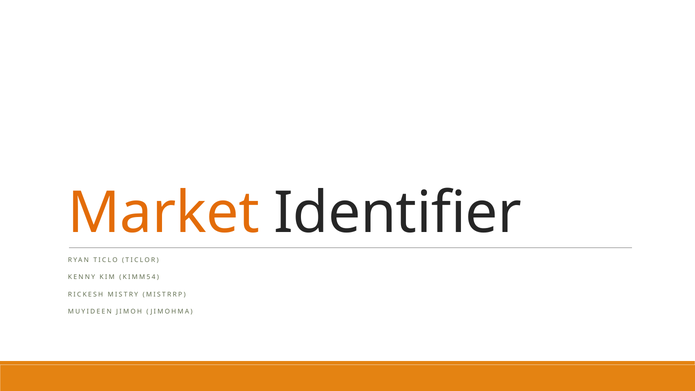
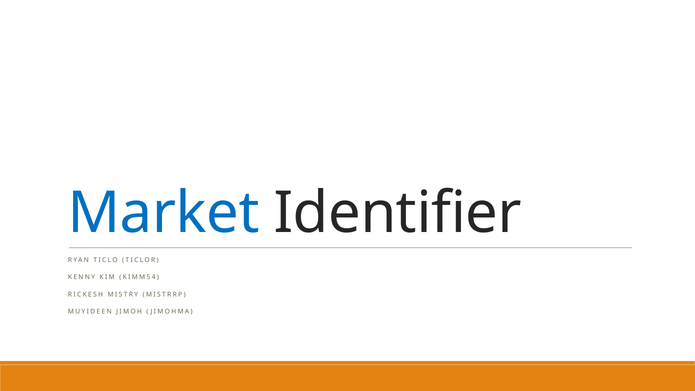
Market colour: orange -> blue (164, 213)
